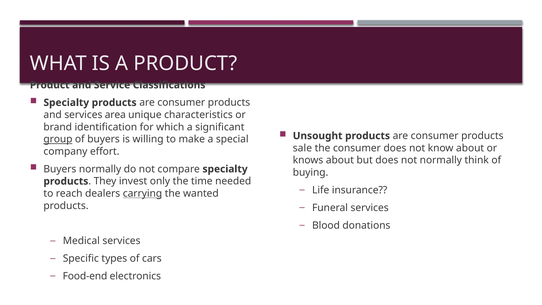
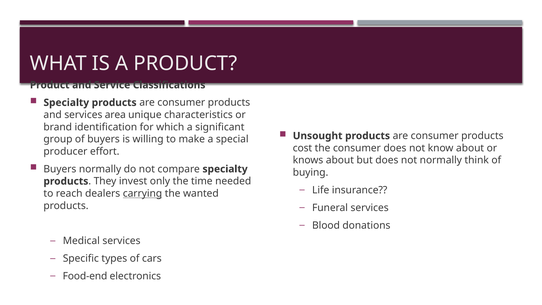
group underline: present -> none (58, 139)
sale: sale -> cost (302, 148)
company: company -> producer (65, 151)
